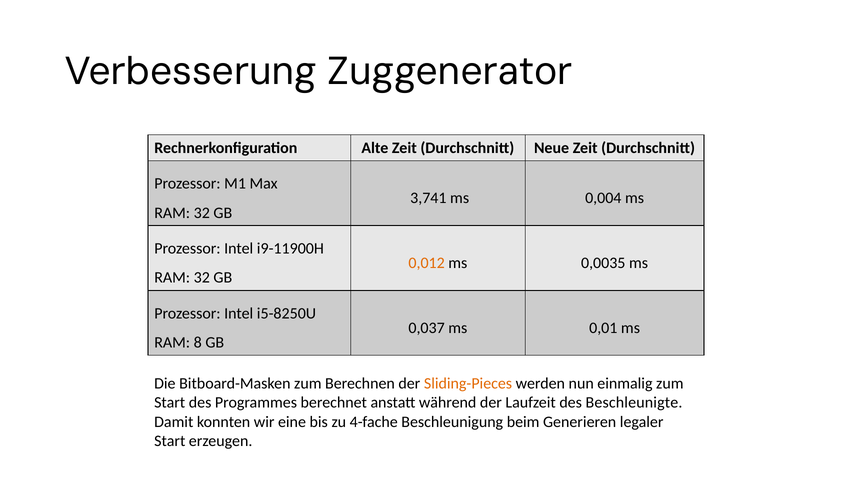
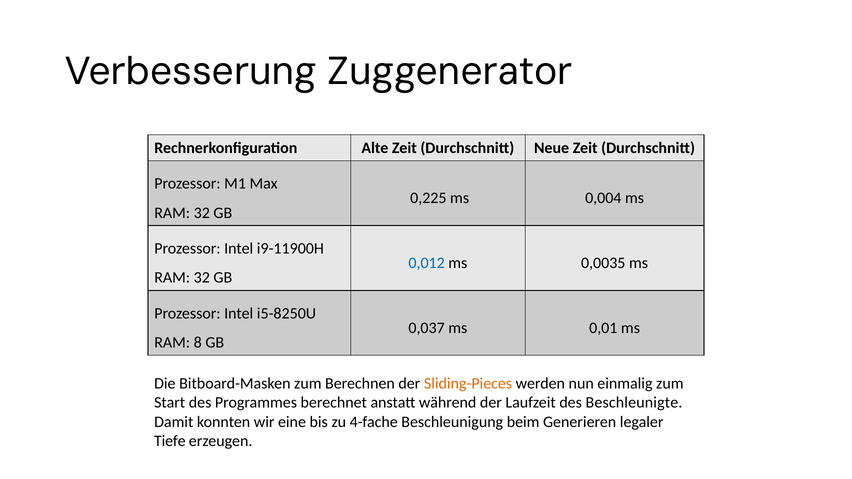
3,741: 3,741 -> 0,225 (428, 198)
0,012 colour: orange -> blue (427, 263)
Start: Start -> Tiefe (170, 441)
